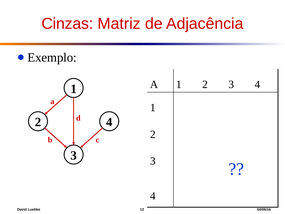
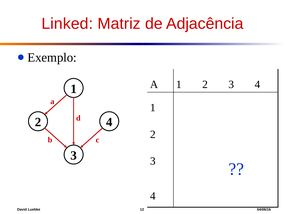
Cinzas: Cinzas -> Linked (67, 24)
